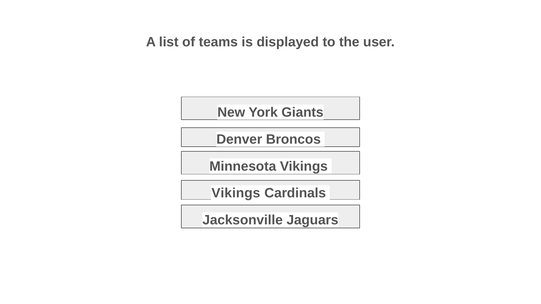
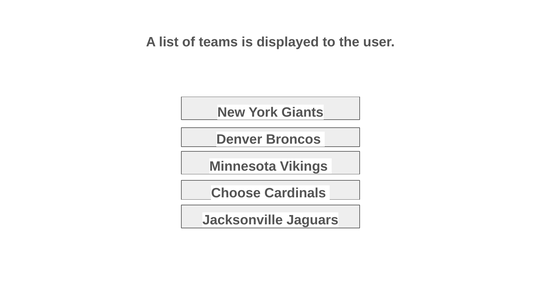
Vikings: Vikings -> Choose (236, 193)
